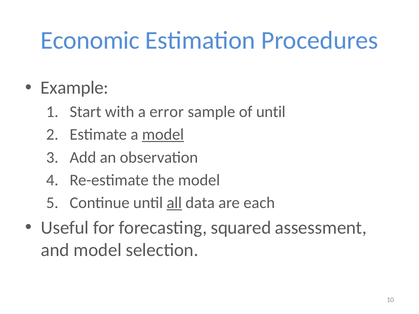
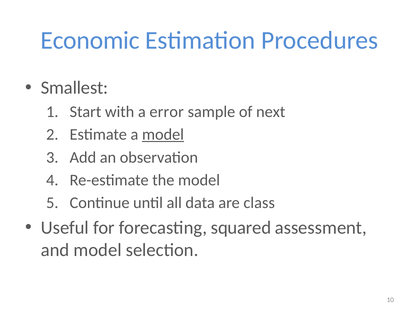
Example: Example -> Smallest (75, 88)
of until: until -> next (271, 112)
all underline: present -> none (174, 203)
each: each -> class (259, 203)
